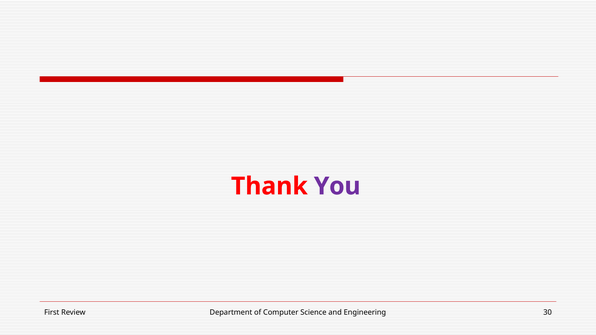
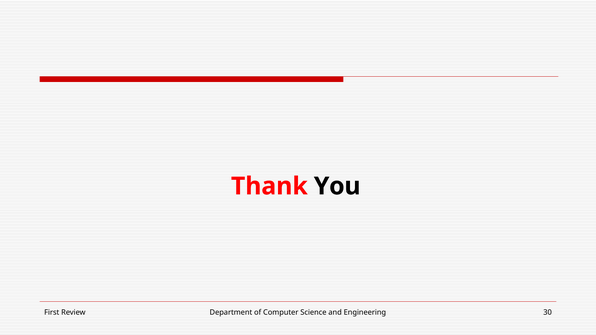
You colour: purple -> black (337, 186)
